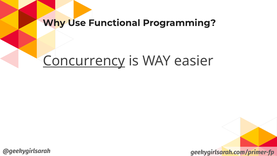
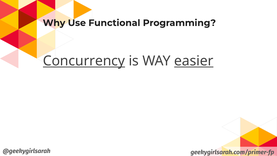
easier underline: none -> present (194, 61)
